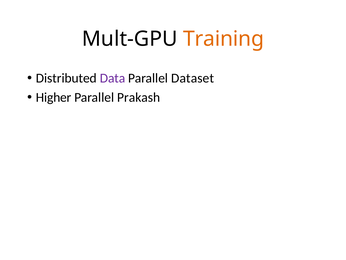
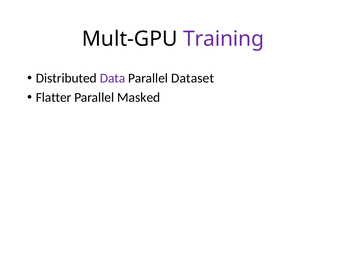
Training colour: orange -> purple (224, 39)
Higher: Higher -> Flatter (54, 97)
Prakash: Prakash -> Masked (139, 97)
